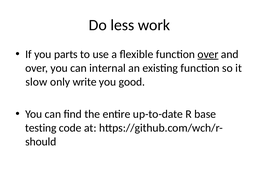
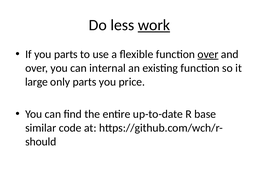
work underline: none -> present (154, 25)
slow: slow -> large (36, 82)
only write: write -> parts (85, 82)
good: good -> price (132, 82)
testing: testing -> similar (41, 128)
